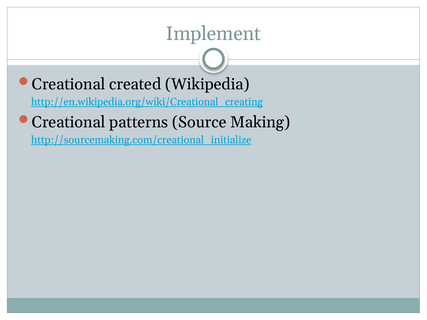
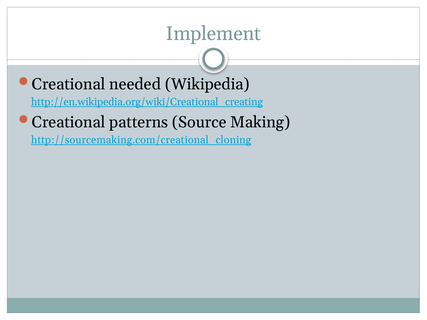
created: created -> needed (135, 84)
http://sourcemaking.com/creational_initialize: http://sourcemaking.com/creational_initialize -> http://sourcemaking.com/creational_cloning (141, 140)
